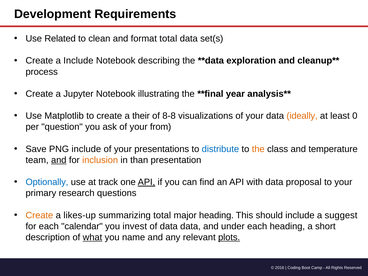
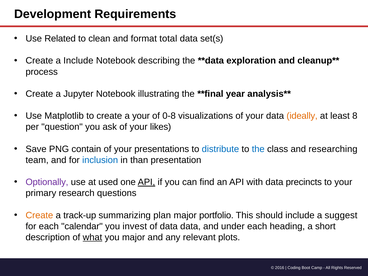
a their: their -> your (141, 116)
8-8: 8-8 -> 0-8 (169, 116)
0: 0 -> 8 (355, 116)
from: from -> likes (161, 127)
PNG include: include -> contain (86, 149)
the colour: orange -> blue (258, 149)
temperature: temperature -> researching (333, 149)
and underline: present -> none (59, 160)
inclusion colour: orange -> blue (100, 160)
Optionally colour: blue -> purple (47, 182)
track: track -> used (108, 182)
proposal: proposal -> precincts (304, 182)
likes-up: likes-up -> track-up (80, 215)
summarizing total: total -> plan (162, 215)
major heading: heading -> portfolio (216, 215)
you name: name -> major (134, 237)
plots underline: present -> none (229, 237)
